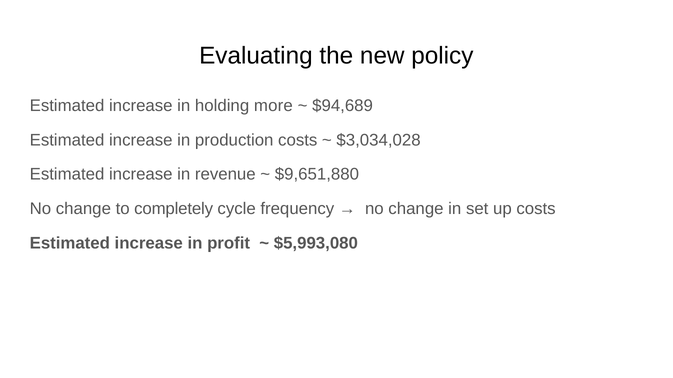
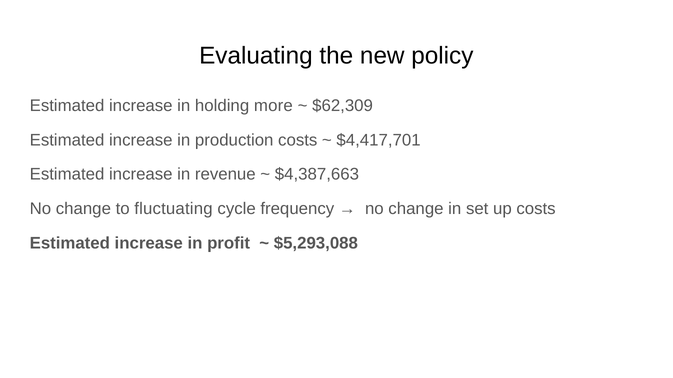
$94,689: $94,689 -> $62,309 (343, 106)
$3,034,028: $3,034,028 -> $4,417,701 (379, 140)
$9,651,880: $9,651,880 -> $4,387,663 (317, 175)
completely: completely -> fluctuating (173, 209)
$5,993,080: $5,993,080 -> $5,293,088 (316, 244)
